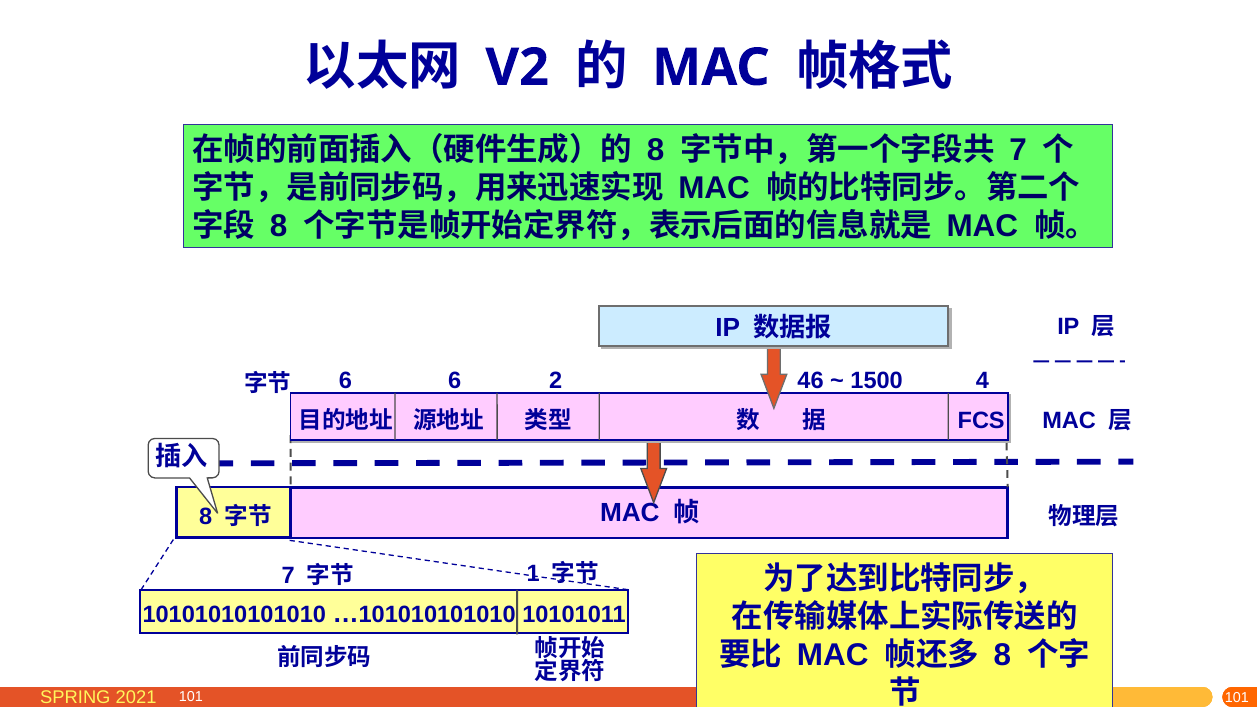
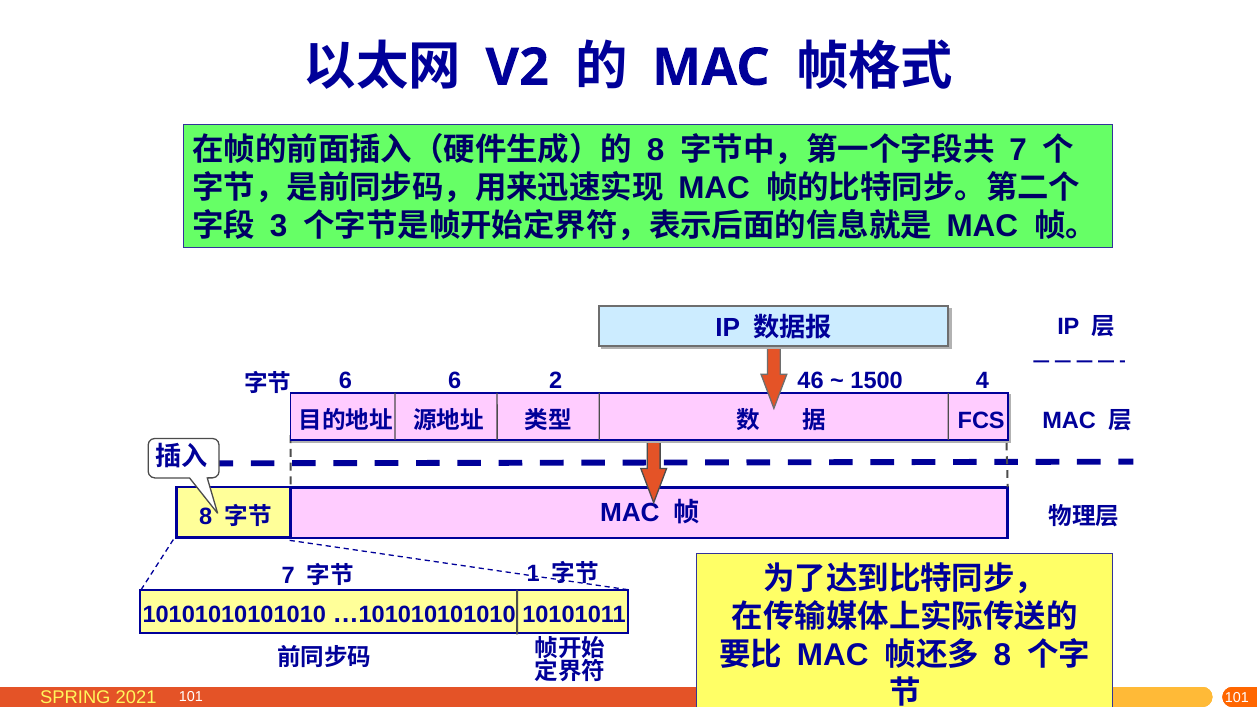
8: 8 -> 3 (279, 226)
